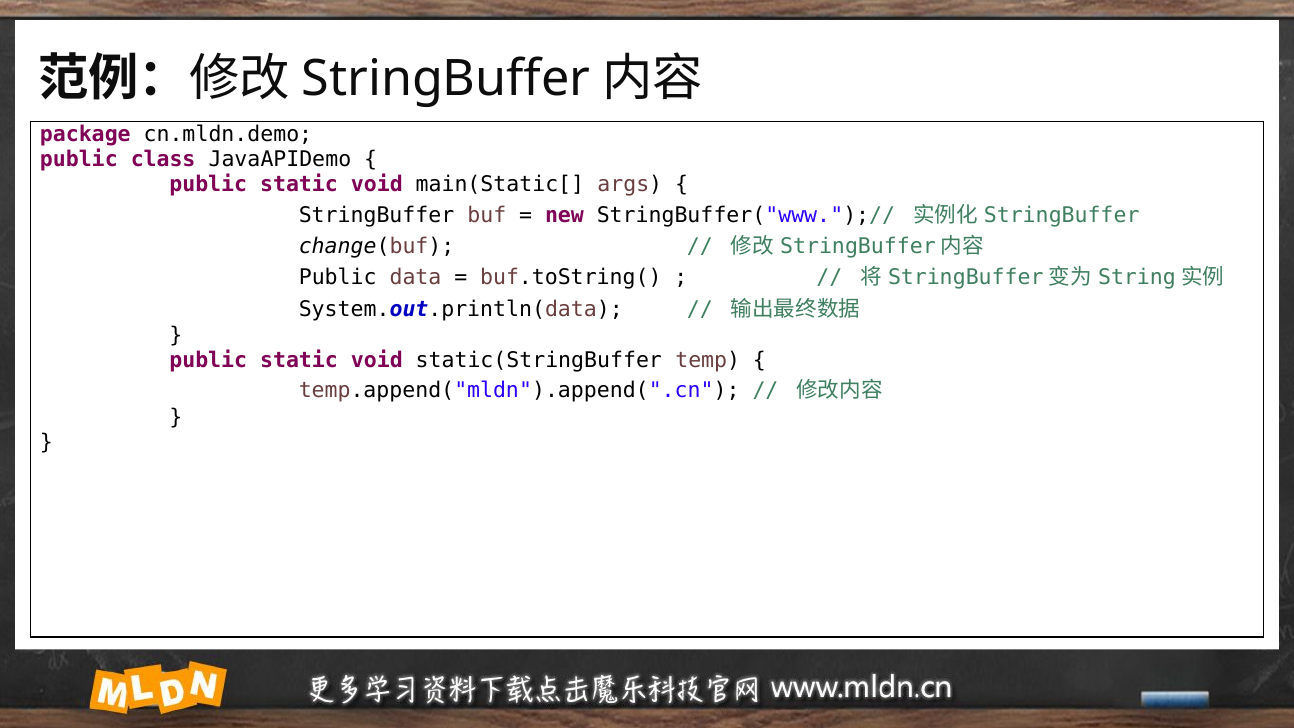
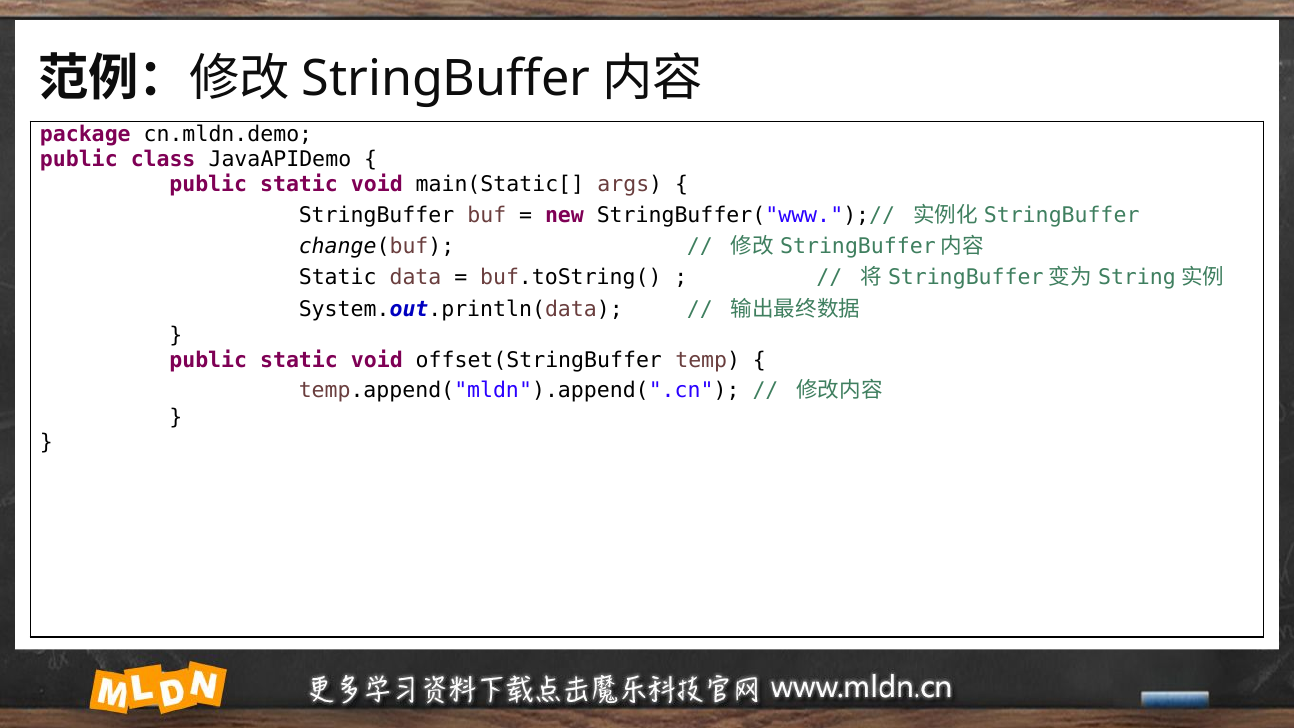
Public: Public -> Static (338, 278)
static(StringBuffer: static(StringBuffer -> offset(StringBuffer (539, 360)
